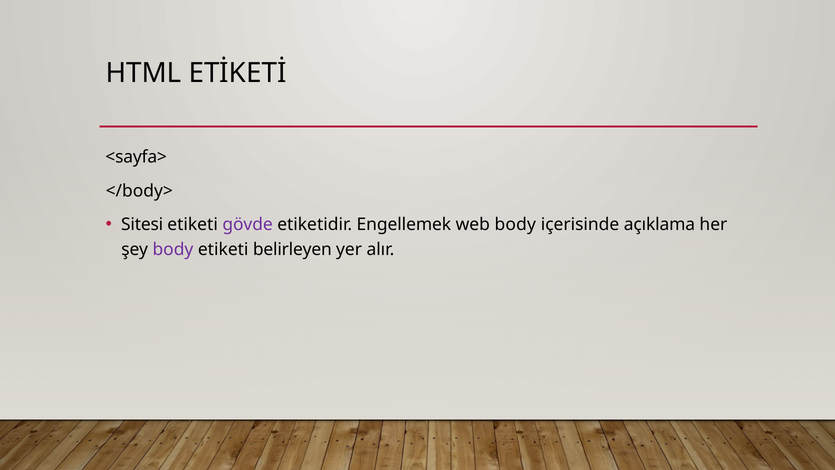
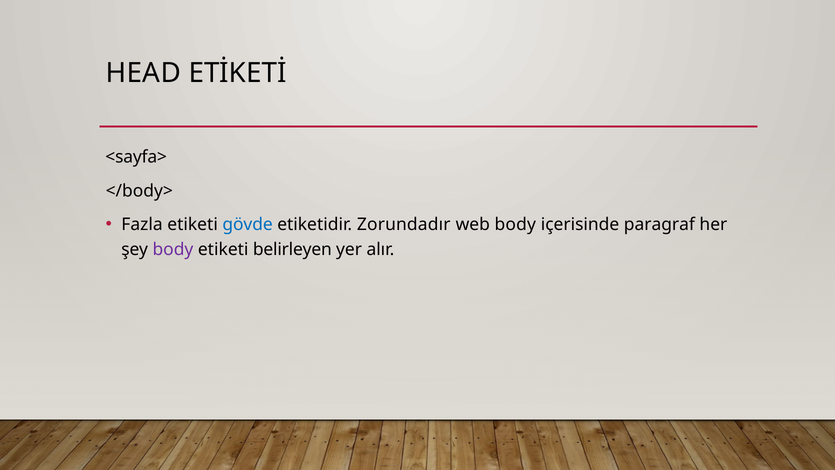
HTML: HTML -> HEAD (143, 73)
Sitesi: Sitesi -> Fazla (142, 225)
gövde colour: purple -> blue (248, 225)
Engellemek: Engellemek -> Zorundadır (404, 225)
açıklama: açıklama -> paragraf (659, 225)
